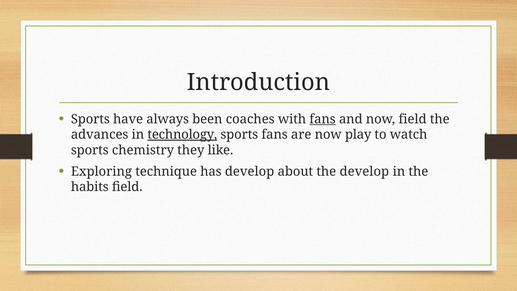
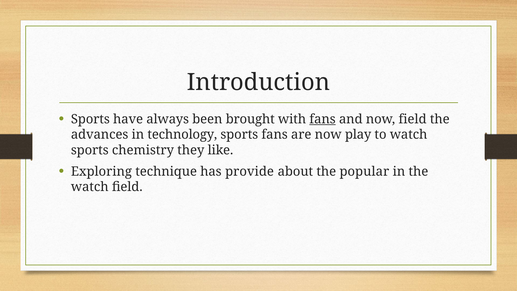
coaches: coaches -> brought (250, 119)
technology underline: present -> none (182, 135)
has develop: develop -> provide (250, 171)
the develop: develop -> popular (364, 171)
habits: habits -> watch (90, 187)
